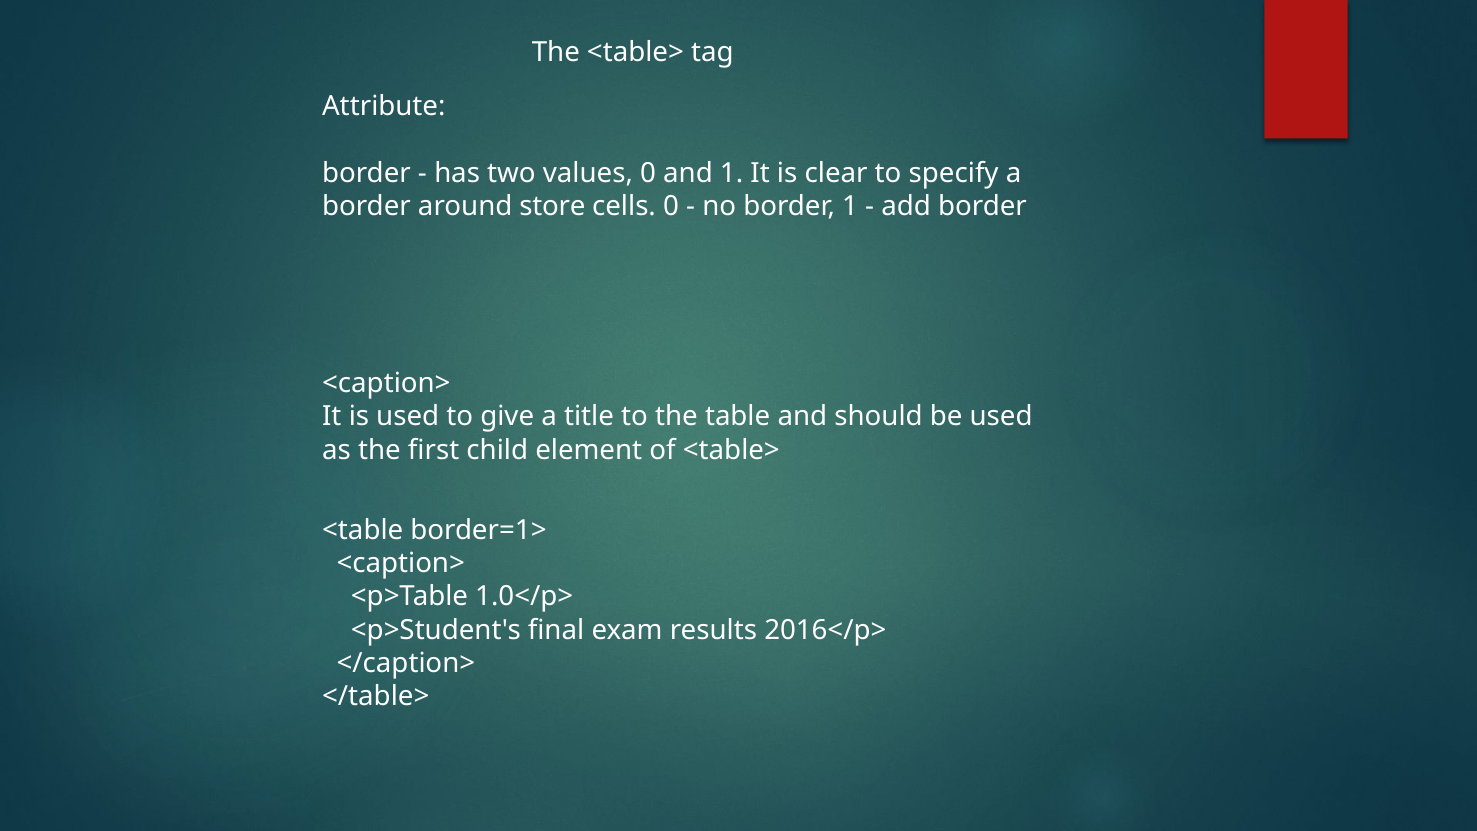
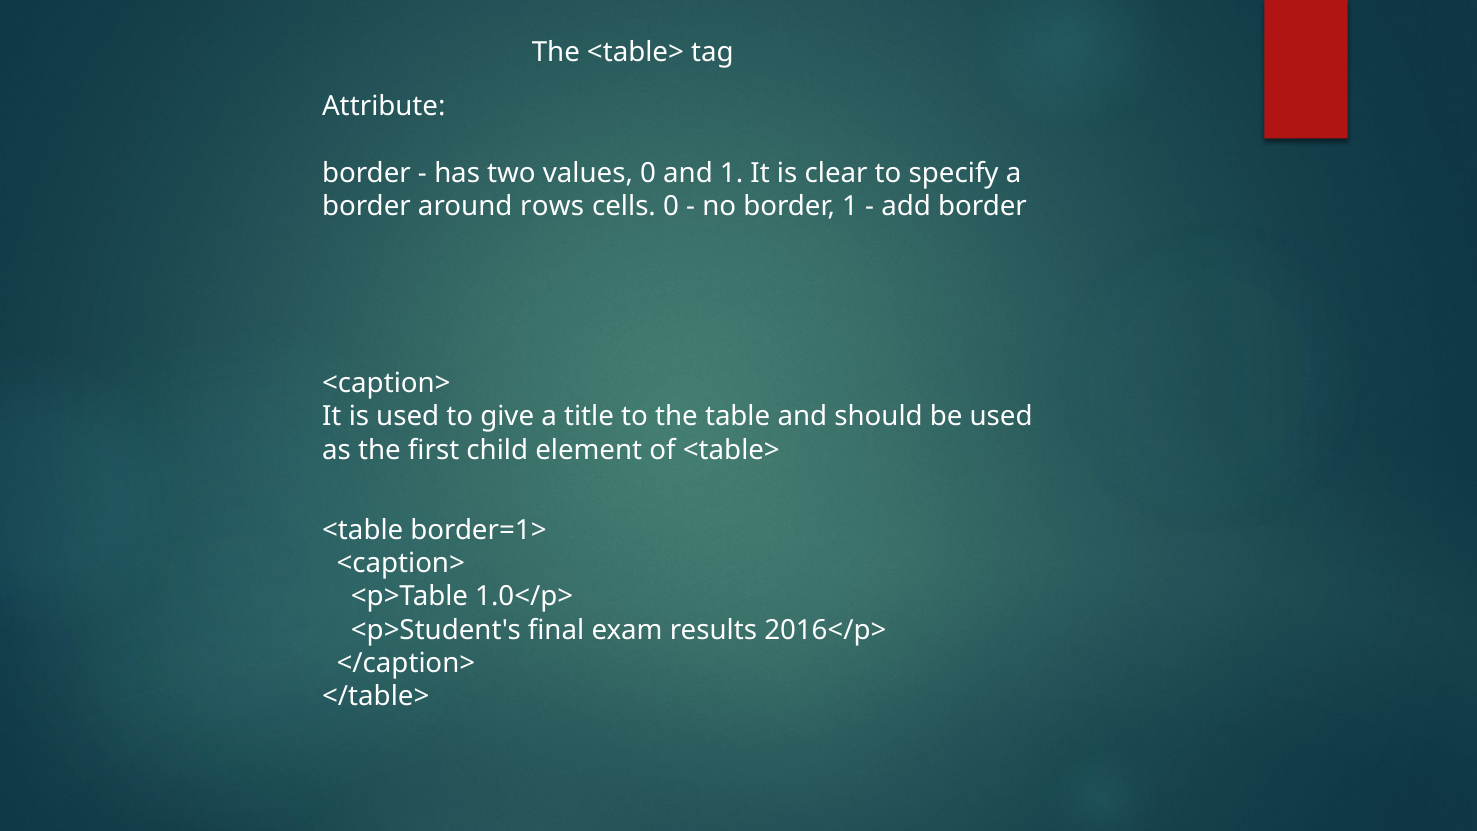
store: store -> rows (552, 206)
